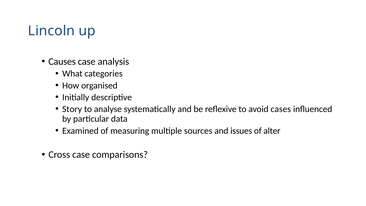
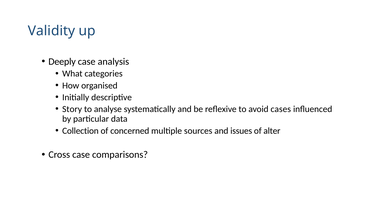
Lincoln: Lincoln -> Validity (51, 31)
Causes: Causes -> Deeply (62, 61)
Examined: Examined -> Collection (80, 131)
measuring: measuring -> concerned (130, 131)
